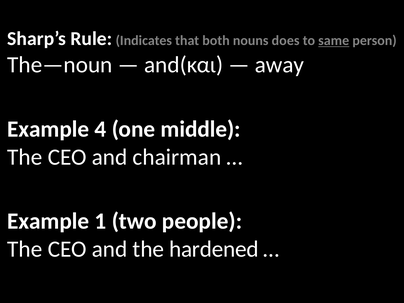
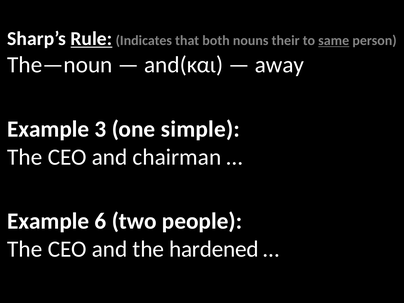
Rule underline: none -> present (91, 39)
does: does -> their (286, 41)
4: 4 -> 3 (101, 129)
middle: middle -> simple (200, 129)
1: 1 -> 6 (101, 221)
